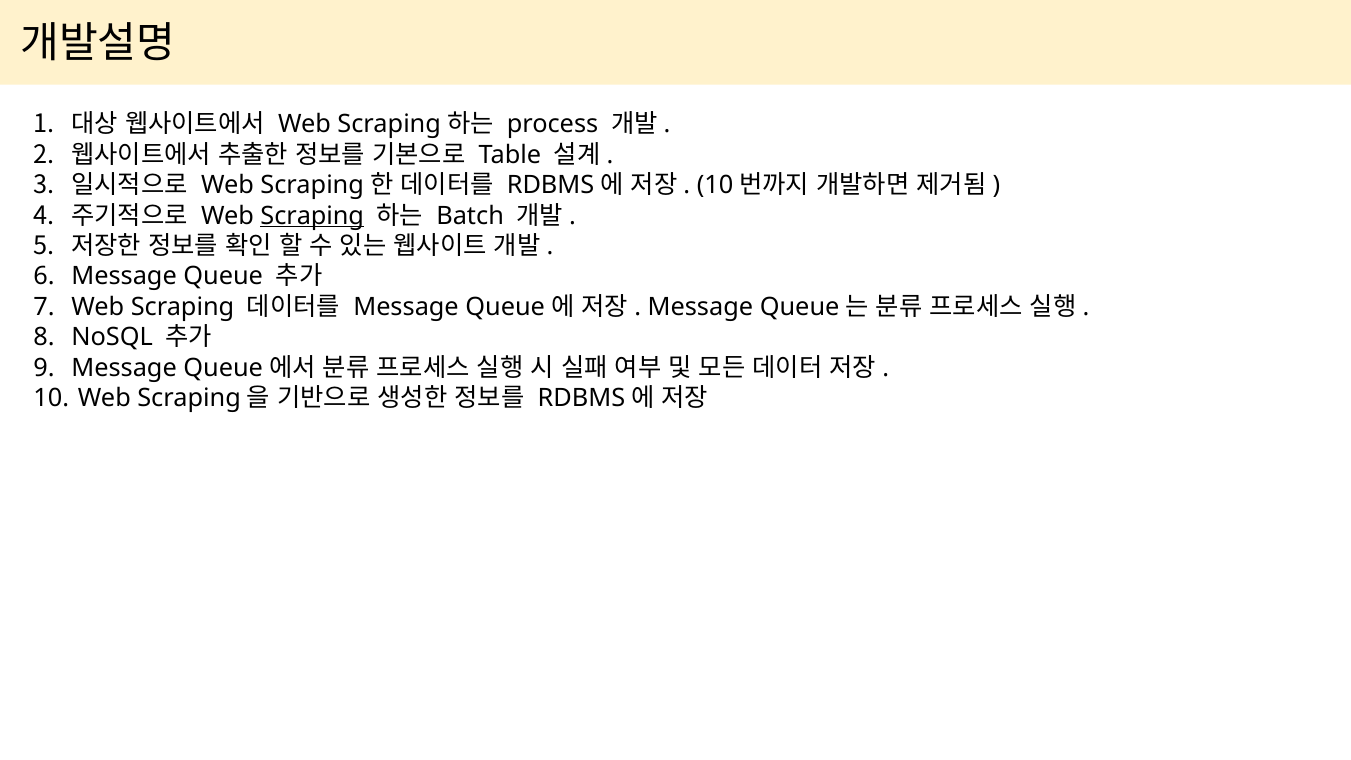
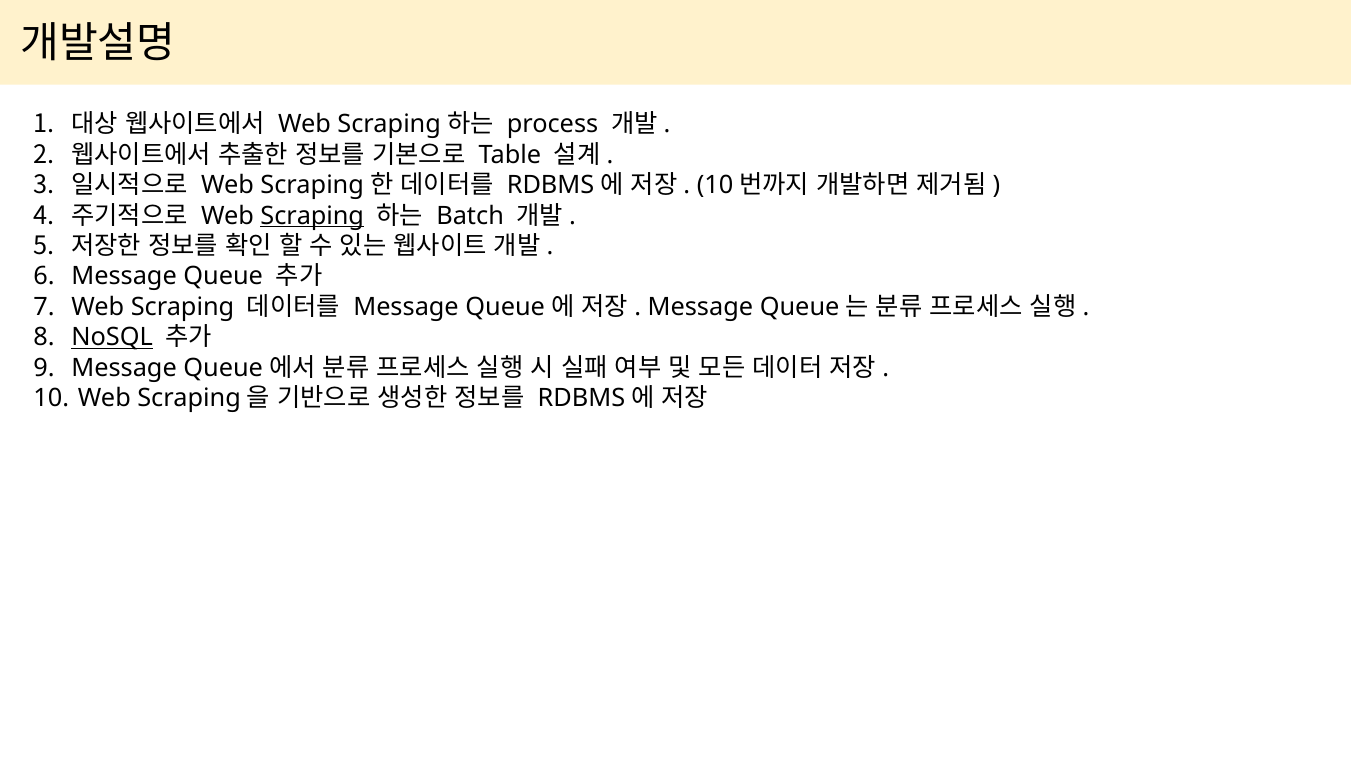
NoSQL underline: none -> present (112, 337)
